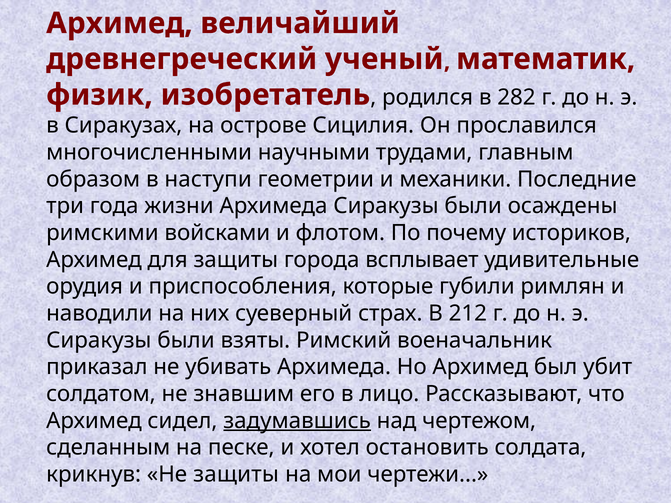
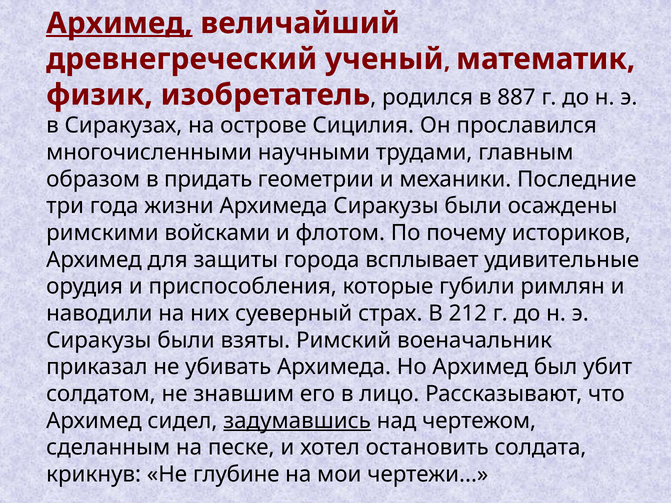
Архимед underline: none -> present (119, 23)
282: 282 -> 887 (516, 97)
наступи: наступи -> придать (208, 179)
Не защиты: защиты -> глубине (236, 475)
